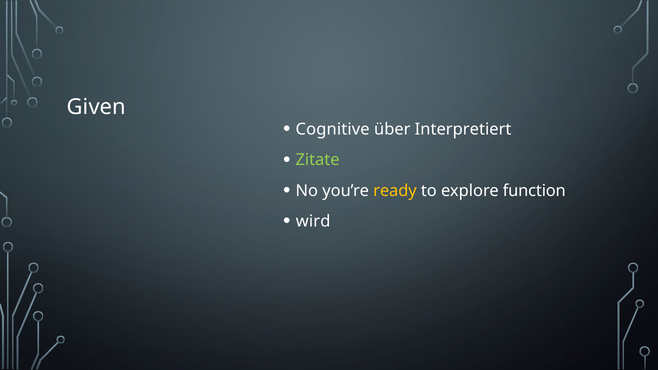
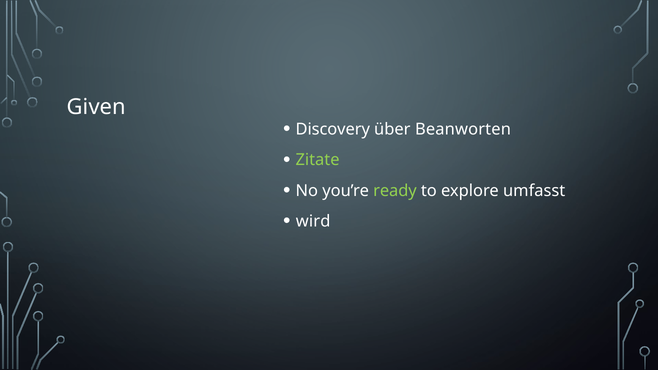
Cognitive: Cognitive -> Discovery (333, 130)
Interpretiert: Interpretiert -> Beanworten (463, 130)
ready colour: yellow -> light green (395, 191)
function: function -> umfasst (534, 191)
